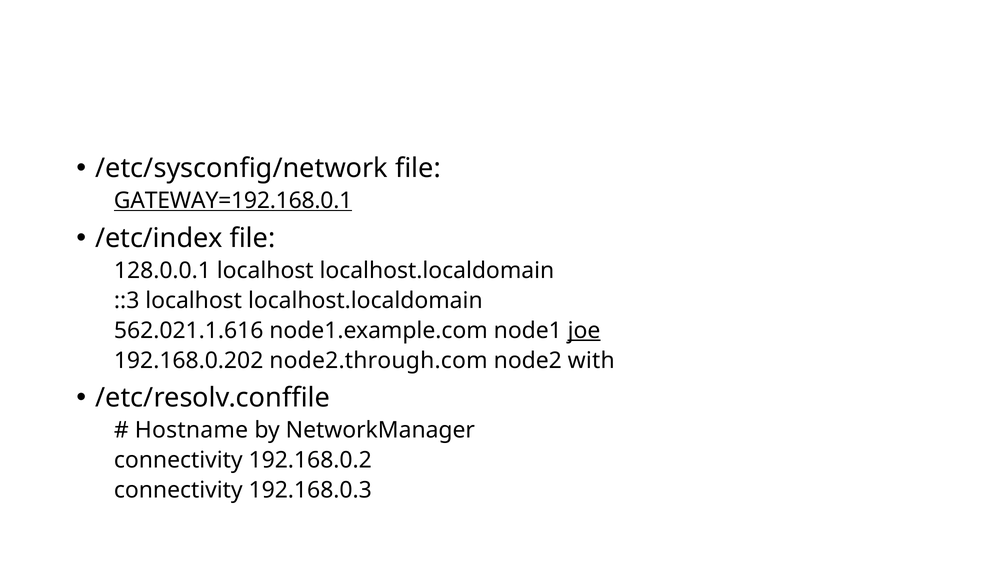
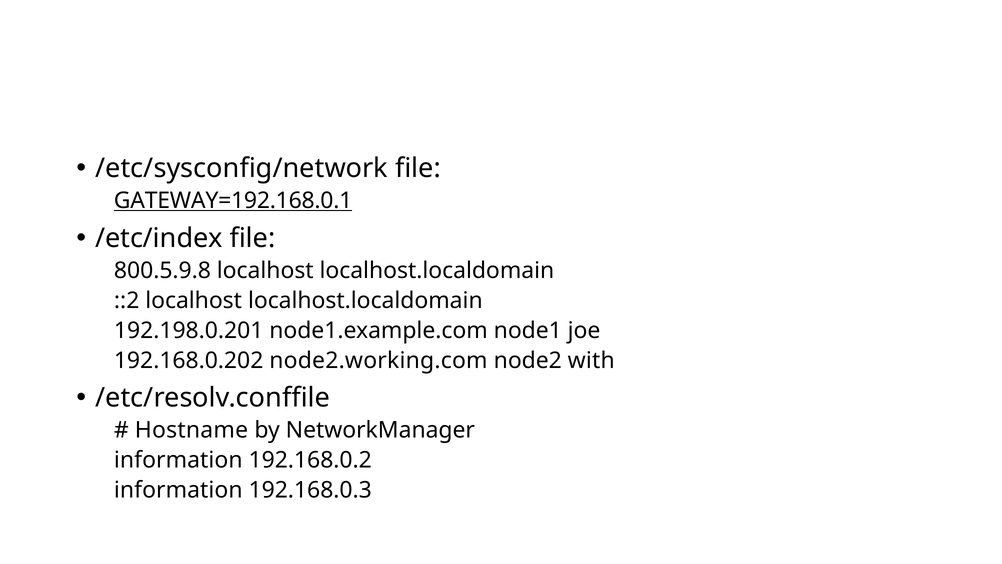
128.0.0.1: 128.0.0.1 -> 800.5.9.8 (162, 270)
::3: ::3 -> ::2 (127, 300)
562.021.1.616: 562.021.1.616 -> 192.198.0.201 (189, 330)
joe underline: present -> none (584, 330)
node2.through.com: node2.through.com -> node2.working.com (378, 360)
connectivity: connectivity -> information (178, 460)
connectivity: connectivity -> information (178, 490)
